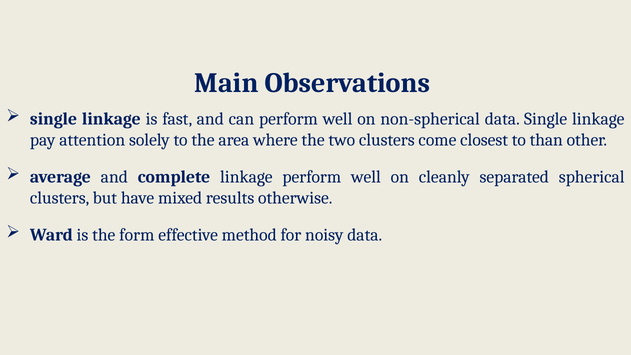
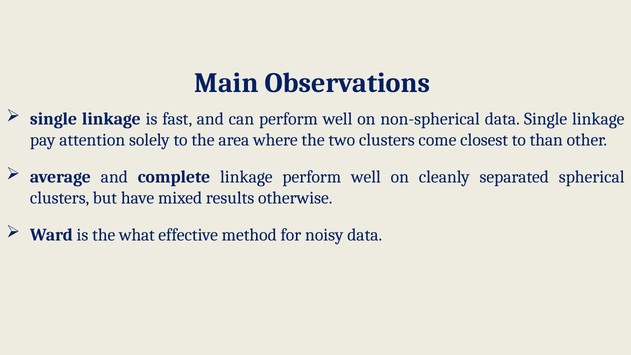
form: form -> what (137, 235)
